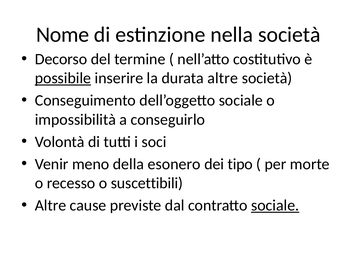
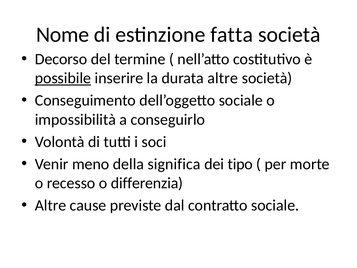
nella: nella -> fatta (232, 35)
esonero: esonero -> significa (174, 164)
suscettibili: suscettibili -> differenzia (147, 183)
sociale underline: present -> none (275, 205)
